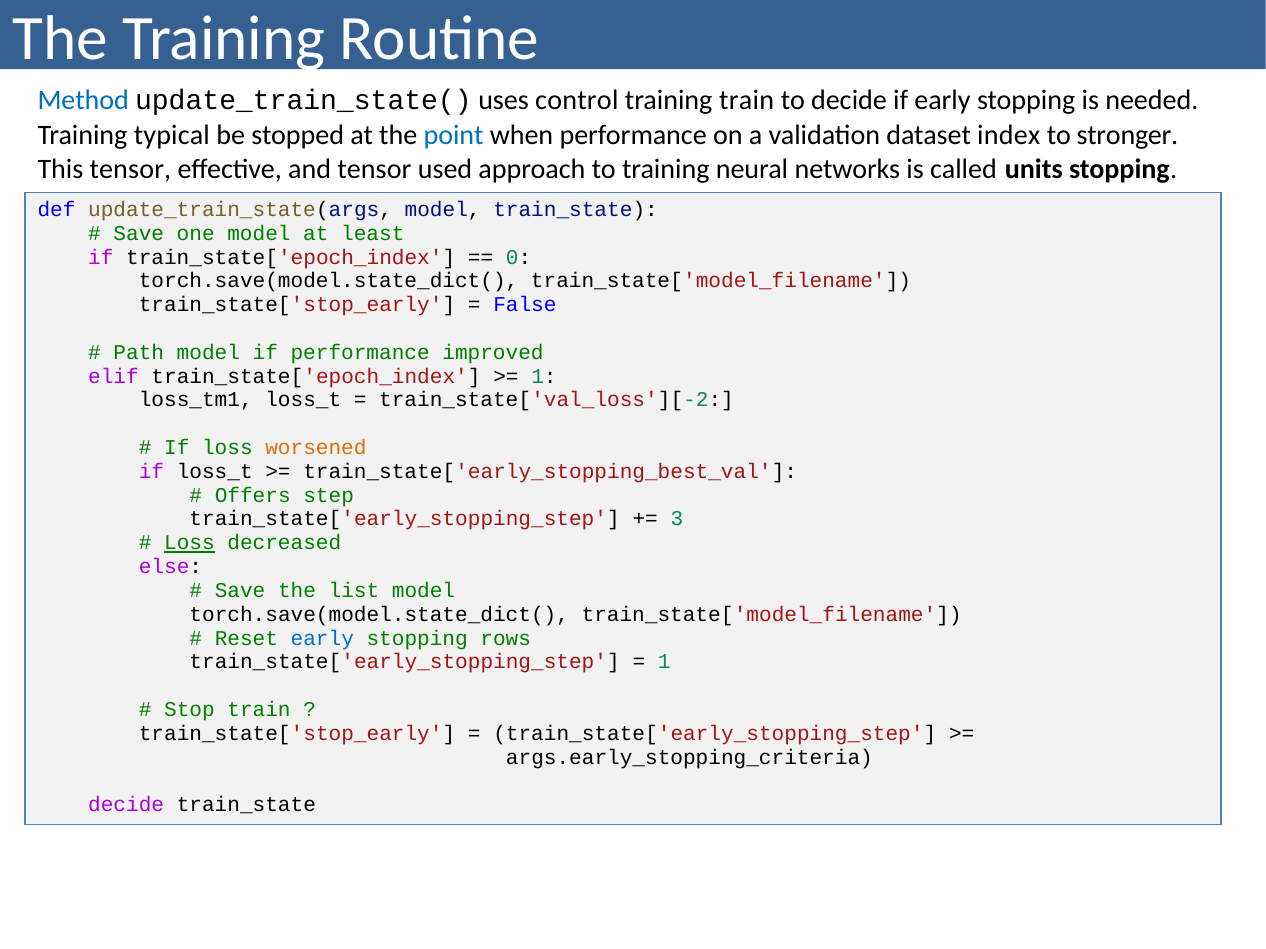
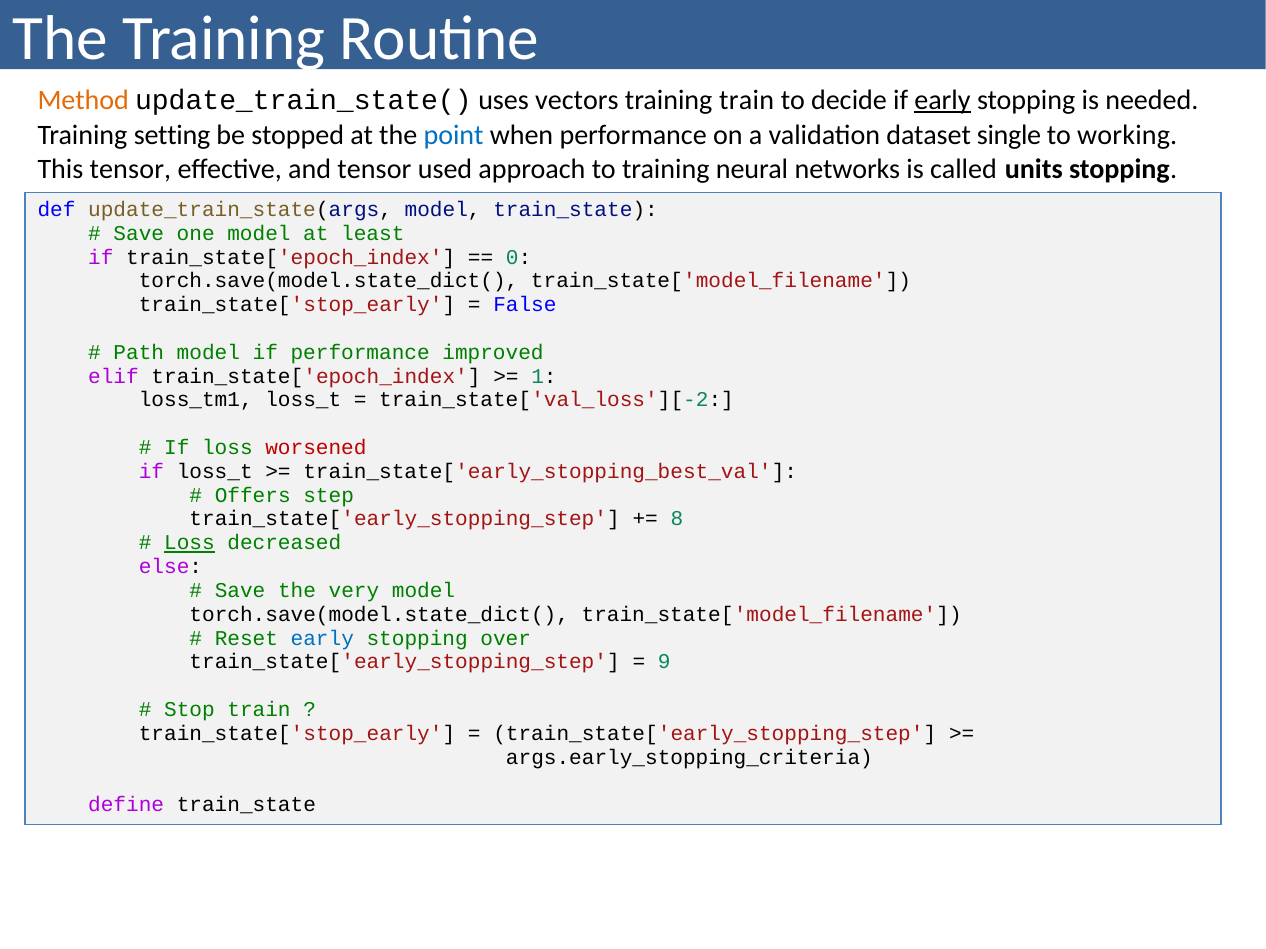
Method colour: blue -> orange (83, 100)
control: control -> vectors (577, 100)
early underline: none -> present (942, 100)
typical: typical -> setting (172, 135)
index: index -> single (1009, 135)
stronger: stronger -> working (1127, 135)
worsened colour: orange -> red (316, 448)
3: 3 -> 8 (677, 519)
list: list -> very (354, 591)
rows: rows -> over (506, 638)
1: 1 -> 9 (664, 662)
decide: decide -> define (126, 805)
